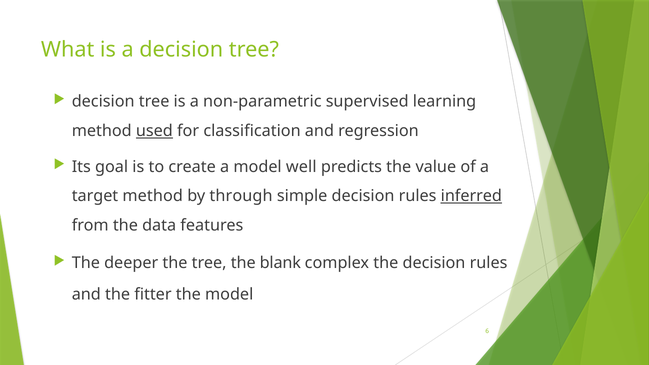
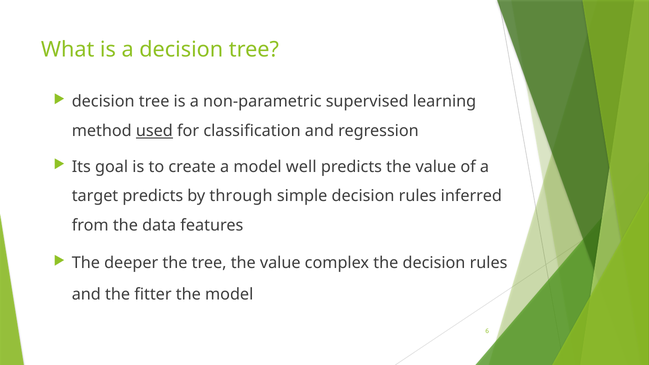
target method: method -> predicts (153, 196)
inferred underline: present -> none (471, 196)
tree the blank: blank -> value (280, 263)
